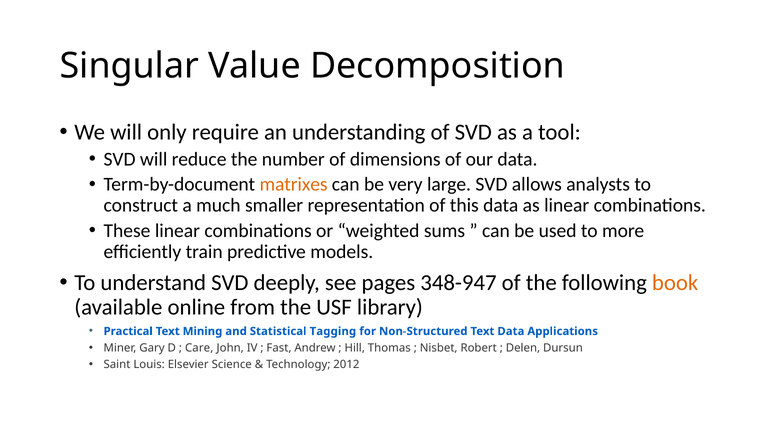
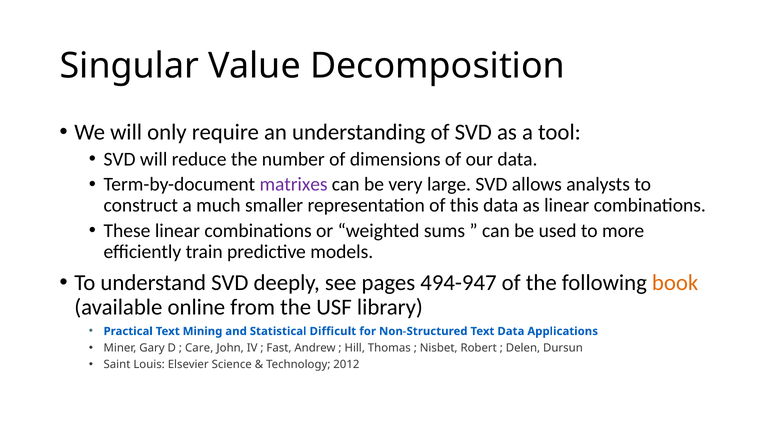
matrixes colour: orange -> purple (294, 184)
348-947: 348-947 -> 494-947 (458, 283)
Tagging: Tagging -> Difficult (333, 331)
